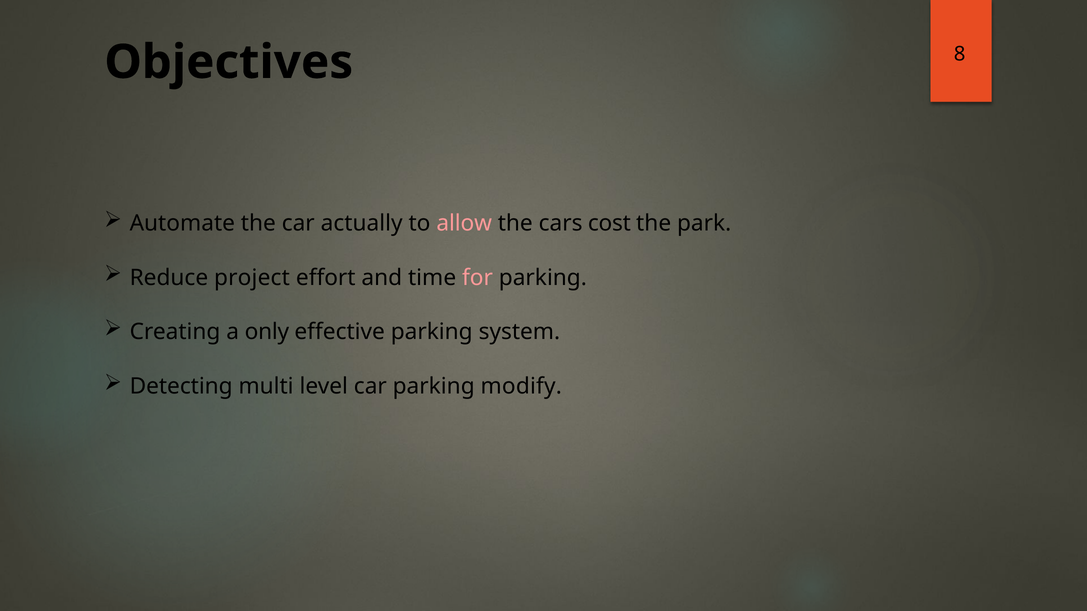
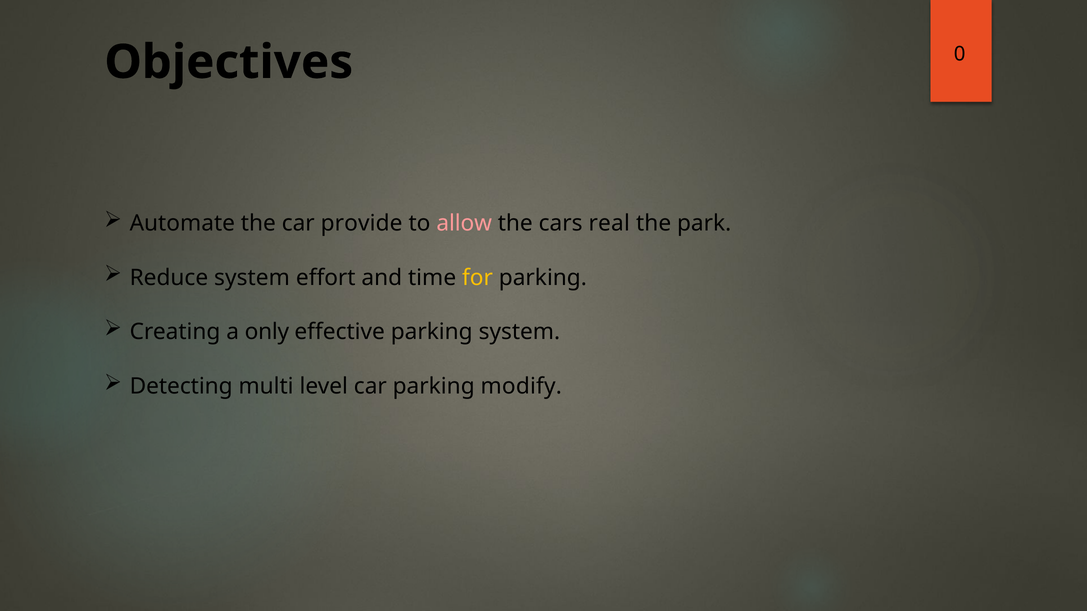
8: 8 -> 0 (960, 54)
actually: actually -> provide (362, 223)
cost: cost -> real (609, 223)
Reduce project: project -> system (252, 278)
for colour: pink -> yellow (477, 278)
